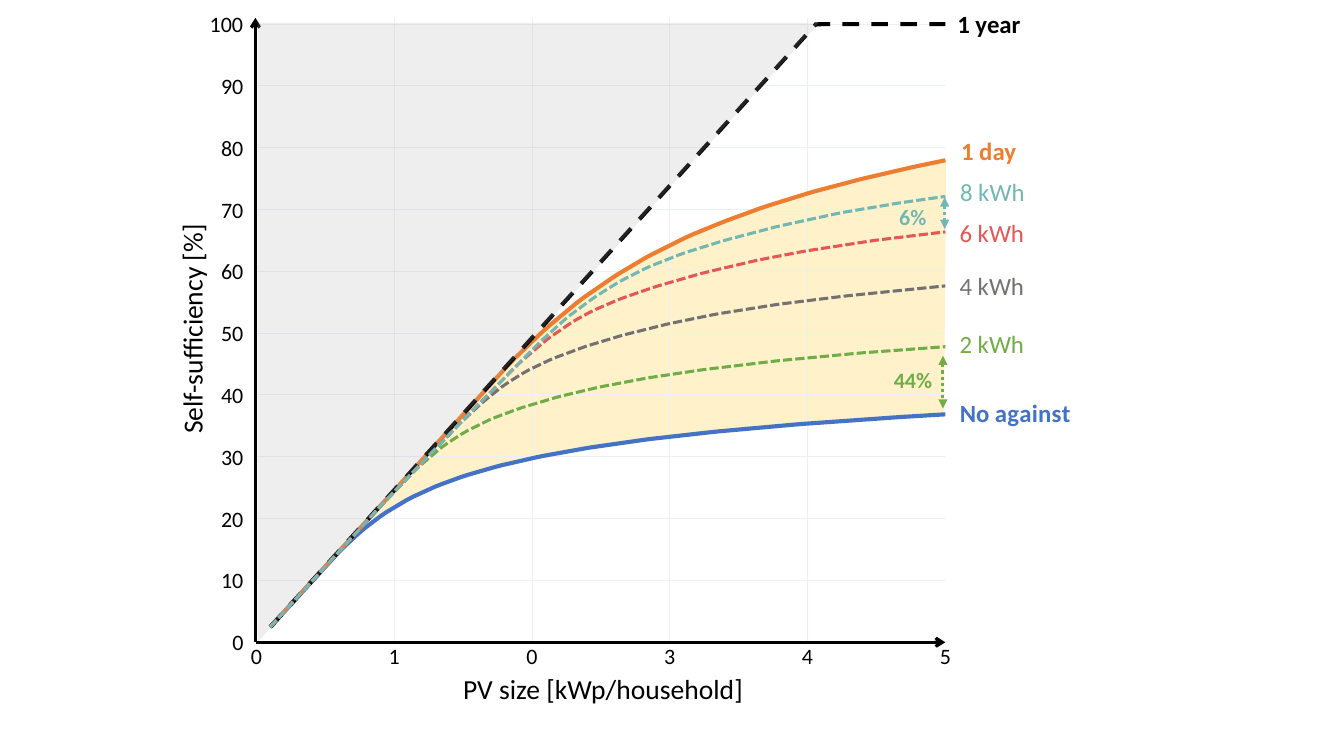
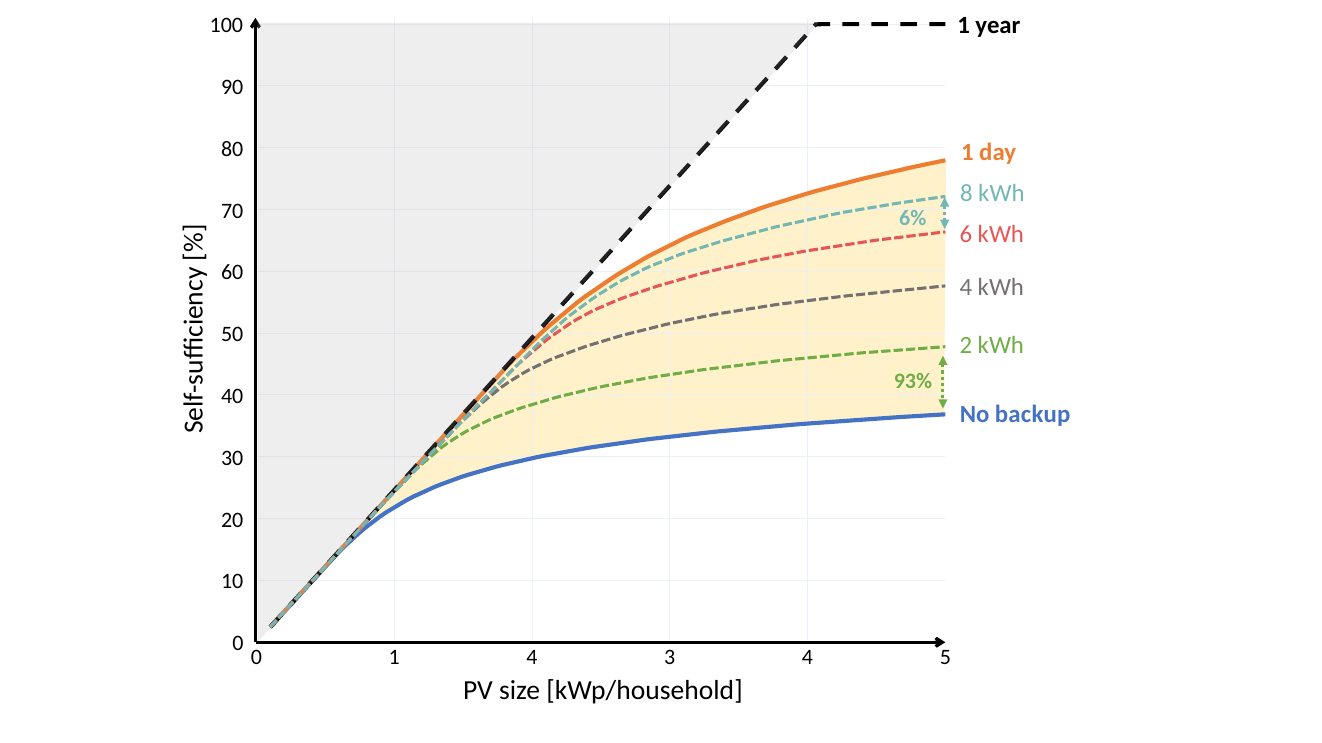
44%: 44% -> 93% (913, 382)
against: against -> backup (1033, 415)
1 0: 0 -> 4 (532, 657)
